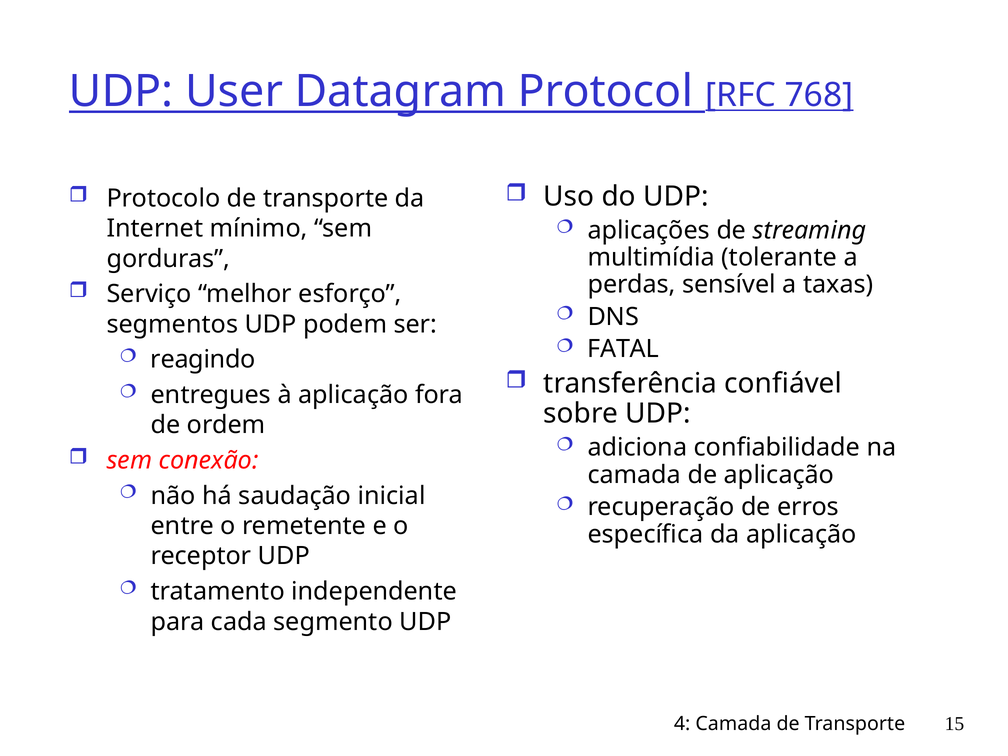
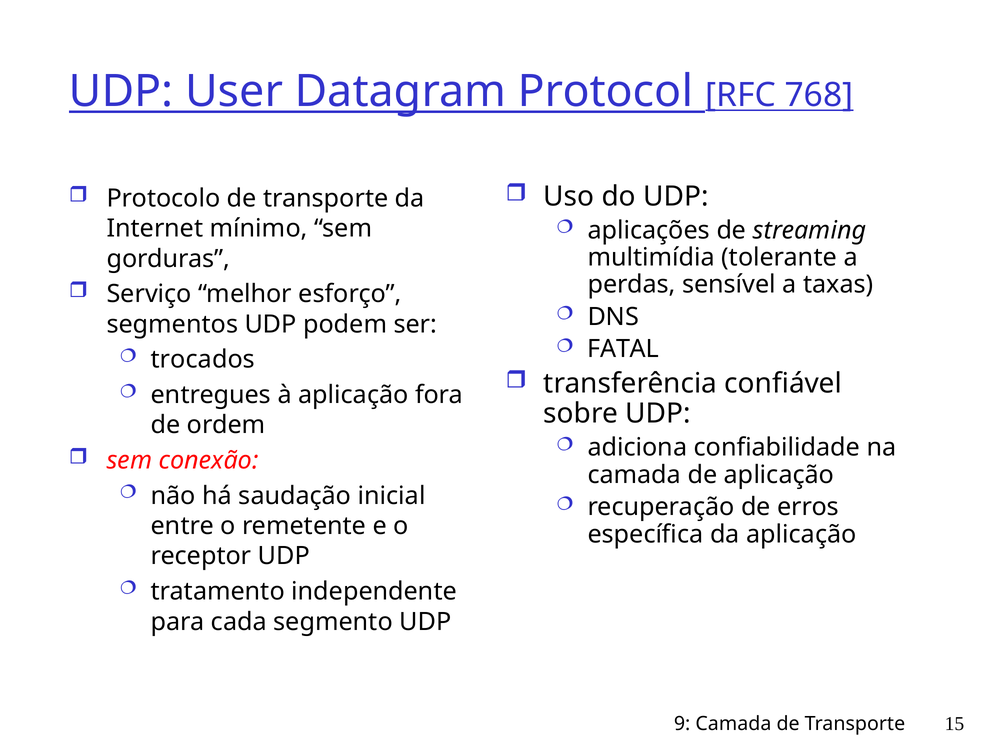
reagindo: reagindo -> trocados (203, 360)
4: 4 -> 9 (682, 724)
